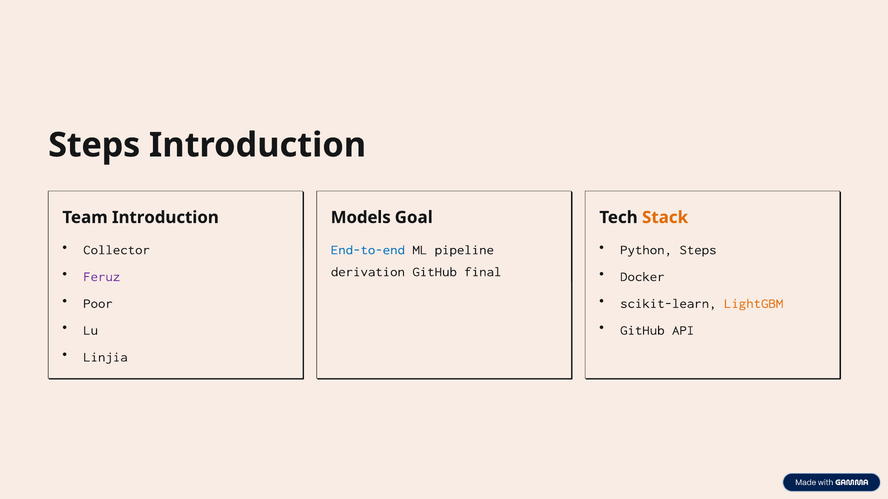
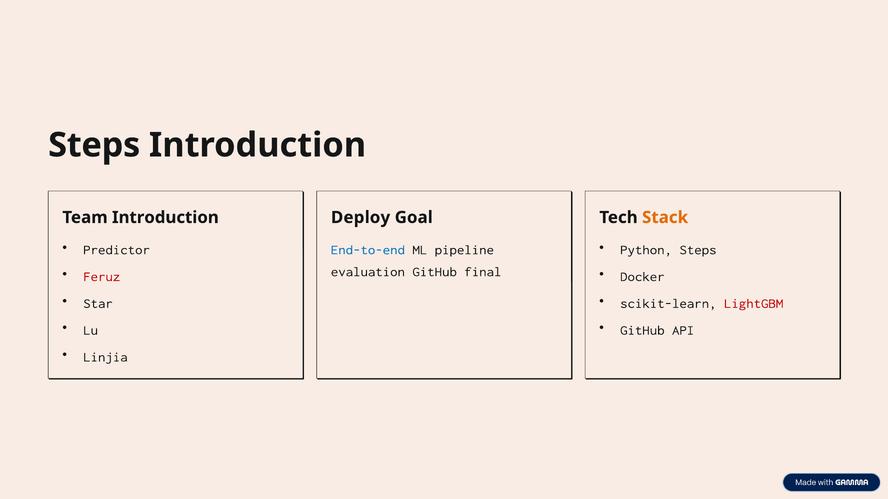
Models: Models -> Deploy (361, 218)
Collector: Collector -> Predictor (117, 250)
derivation: derivation -> evaluation (368, 272)
Feruz colour: purple -> red (102, 277)
Poor: Poor -> Star (98, 304)
LightGBM colour: orange -> red (754, 304)
